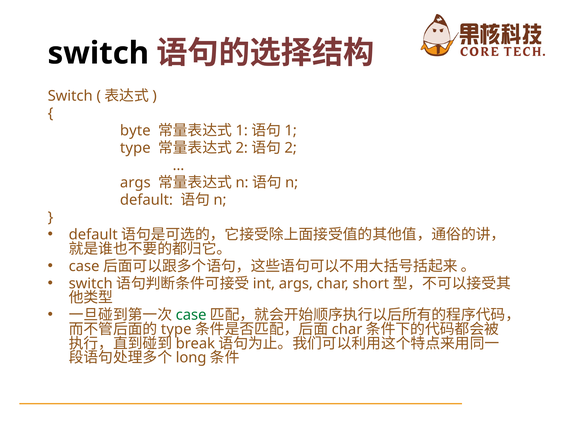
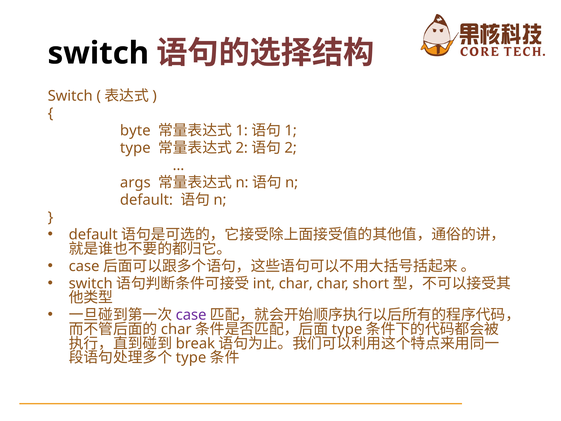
args: args -> char (296, 283)
case colour: green -> purple (191, 315)
type: type -> char (176, 329)
char: char -> type (347, 329)
long: long -> type (191, 357)
